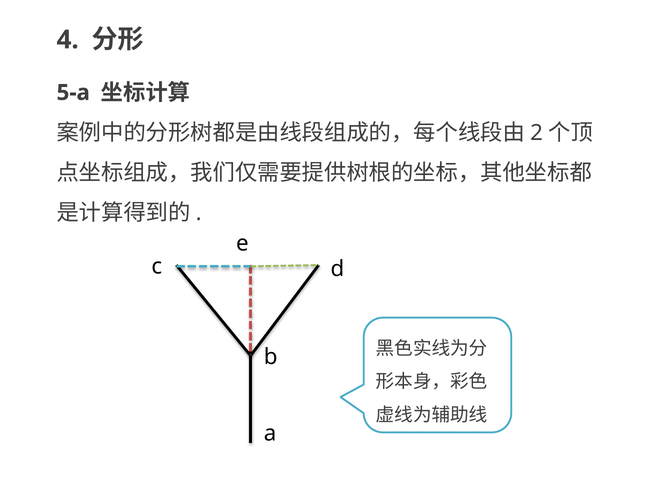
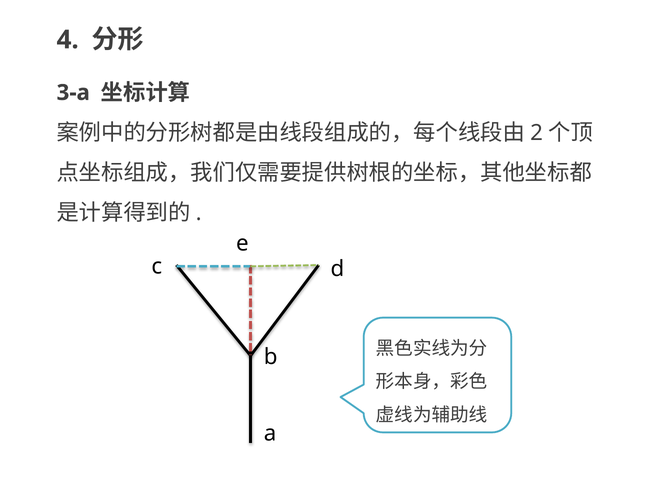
5-a: 5-a -> 3-a (73, 93)
